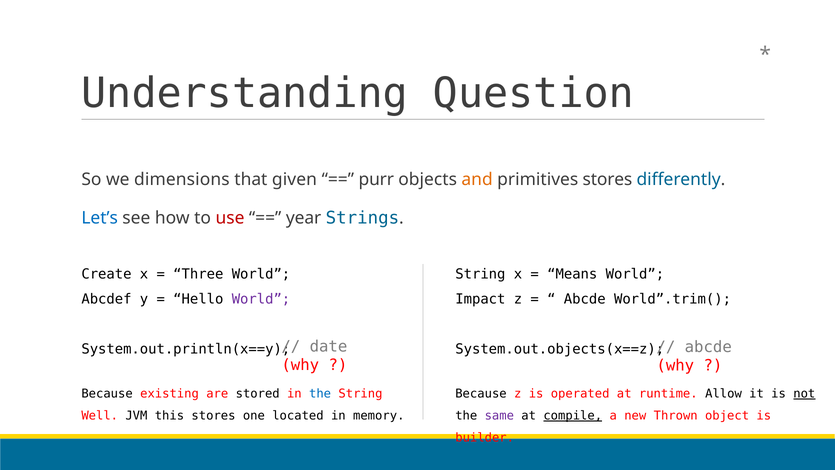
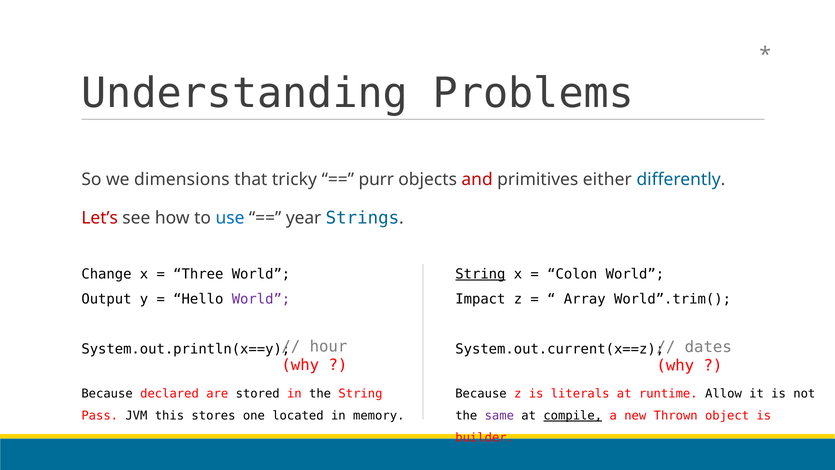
Question: Question -> Problems (533, 94)
given: given -> tricky (294, 180)
and colour: orange -> red (477, 180)
primitives stores: stores -> either (607, 180)
Let’s colour: blue -> red (100, 218)
use colour: red -> blue (230, 218)
Create: Create -> Change (106, 274)
String underline: none -> present (480, 274)
Means: Means -> Colon (572, 274)
Abcdef: Abcdef -> Output (106, 299)
Abcde: Abcde -> Array (585, 299)
date: date -> hour (328, 346)
abcde: abcde -> dates (708, 347)
System.out.objects(x==z: System.out.objects(x==z -> System.out.current(x==z (560, 349)
existing: existing -> declared (170, 393)
the colour: blue -> black (320, 393)
operated: operated -> literals (580, 393)
not underline: present -> none (804, 393)
Well: Well -> Pass (100, 415)
